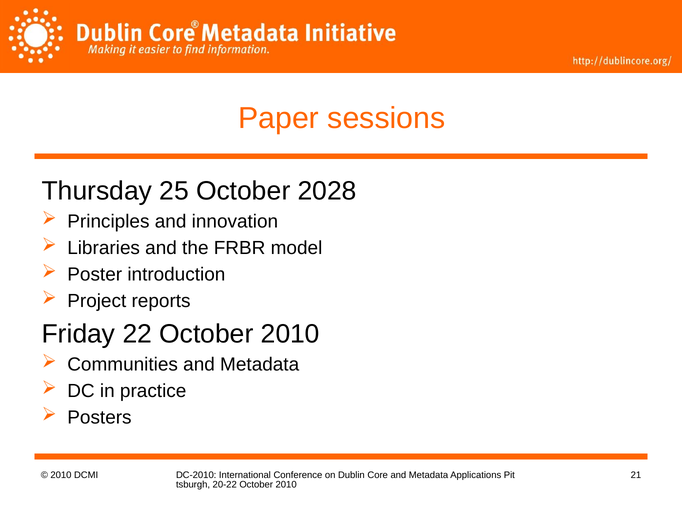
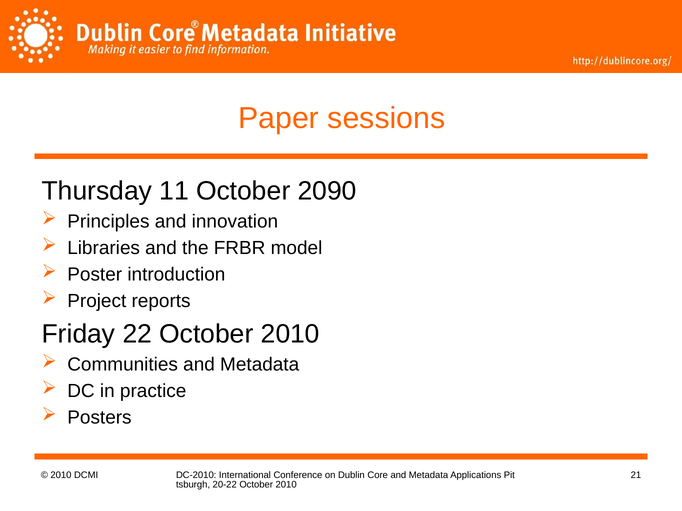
25: 25 -> 11 (174, 191)
2028: 2028 -> 2090 (327, 191)
